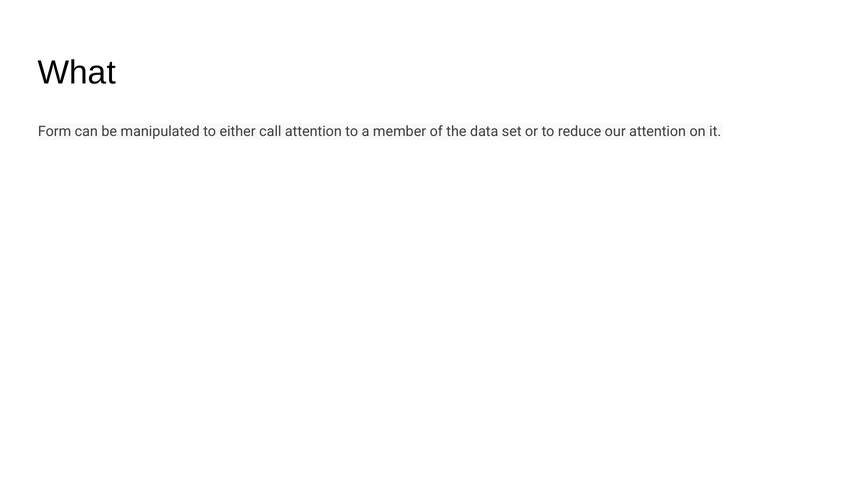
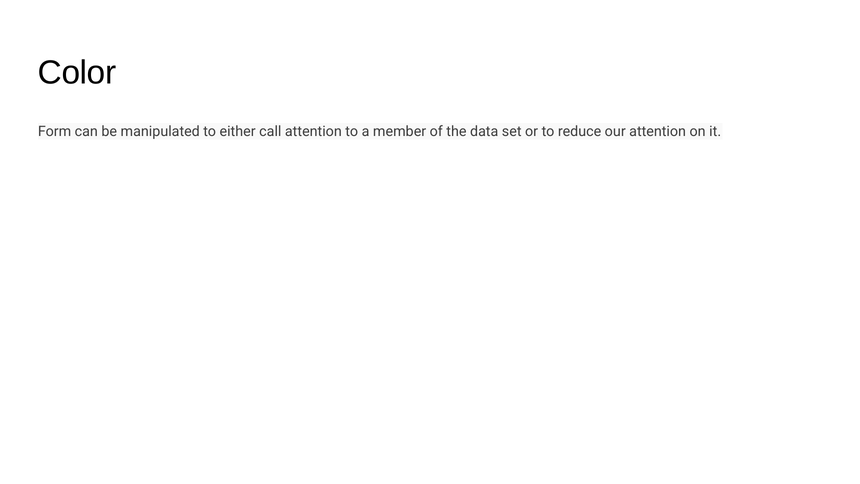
What: What -> Color (77, 73)
